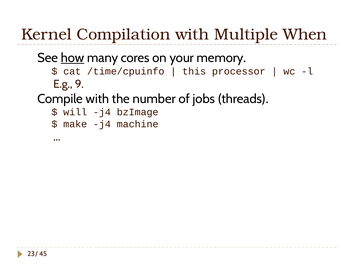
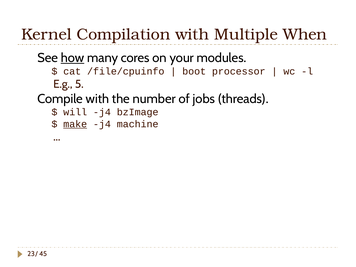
memory: memory -> modules (221, 58)
/time/cpuinfo: /time/cpuinfo -> /file/cpuinfo (126, 71)
this: this -> boot (194, 71)
9: 9 -> 5 (79, 84)
make underline: none -> present (75, 124)
